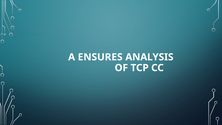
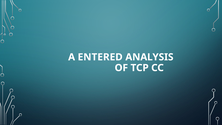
ENSURES: ENSURES -> ENTERED (100, 57)
